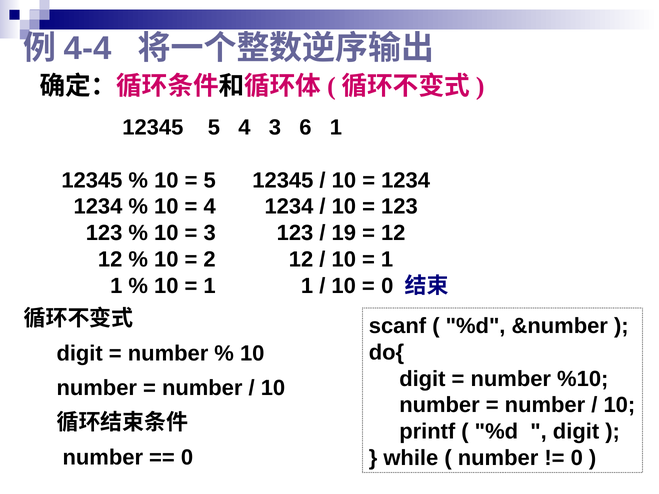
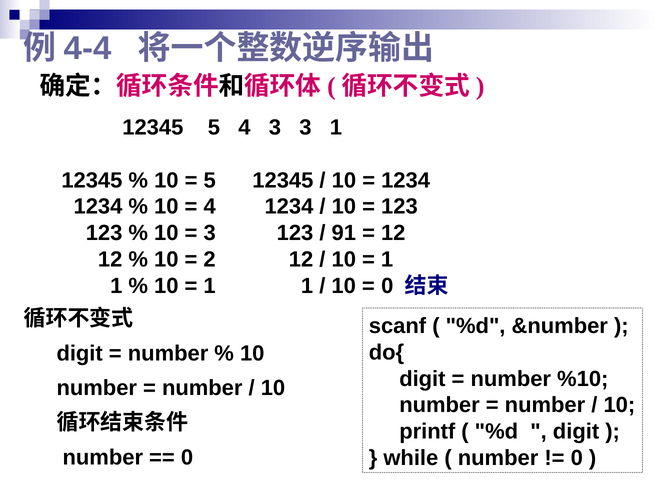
3 6: 6 -> 3 (305, 128)
19: 19 -> 91 (344, 233)
